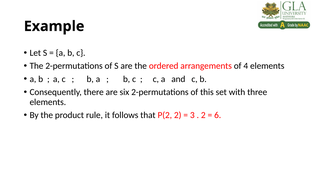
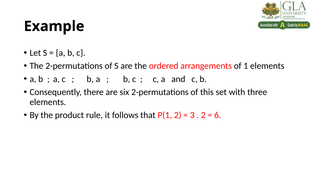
4: 4 -> 1 (246, 66)
P(2: P(2 -> P(1 (165, 115)
